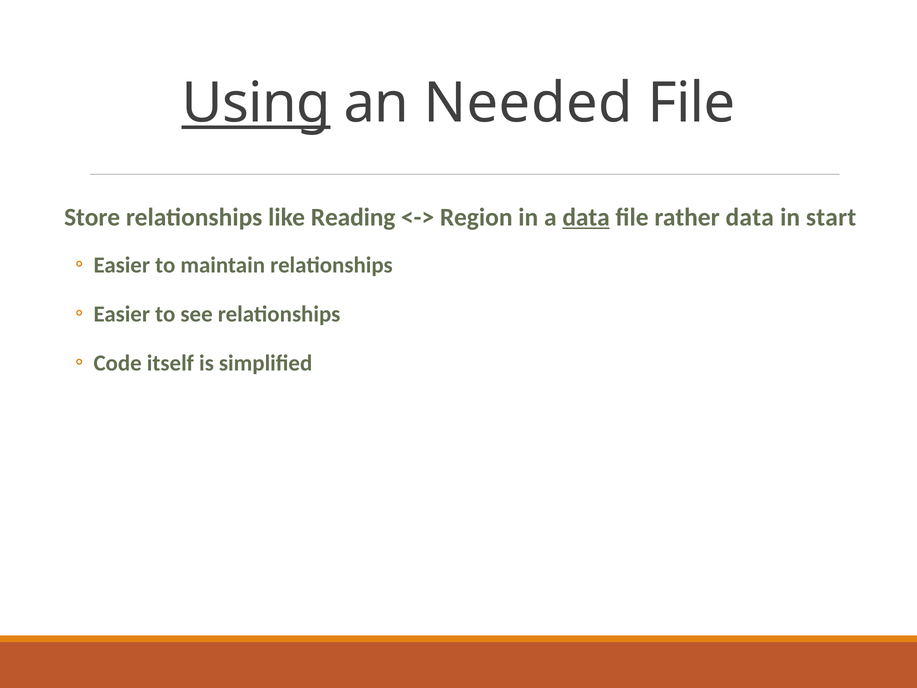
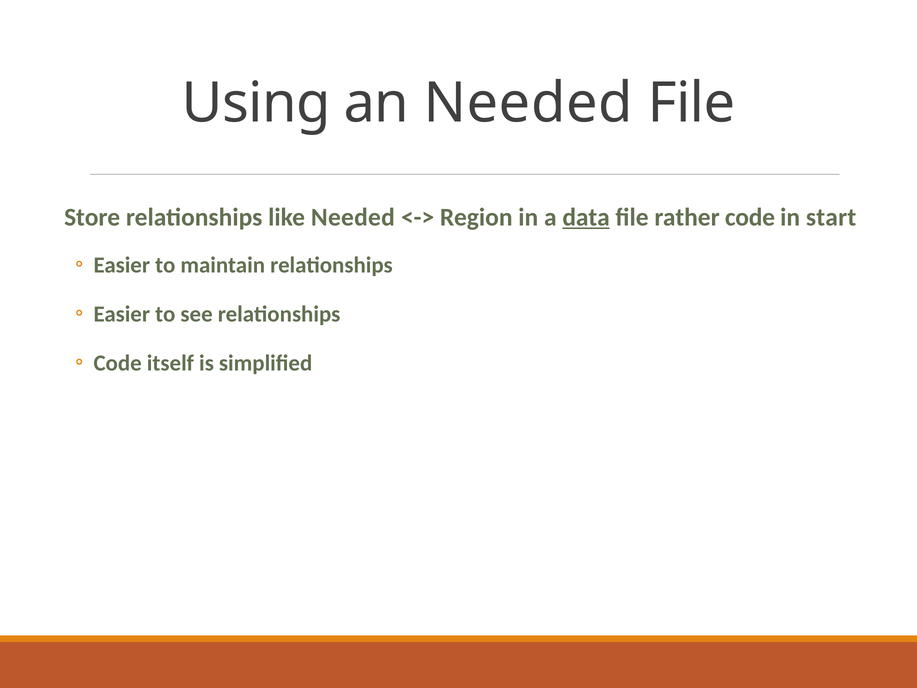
Using underline: present -> none (256, 103)
like Reading: Reading -> Needed (353, 217)
rather data: data -> code (750, 217)
